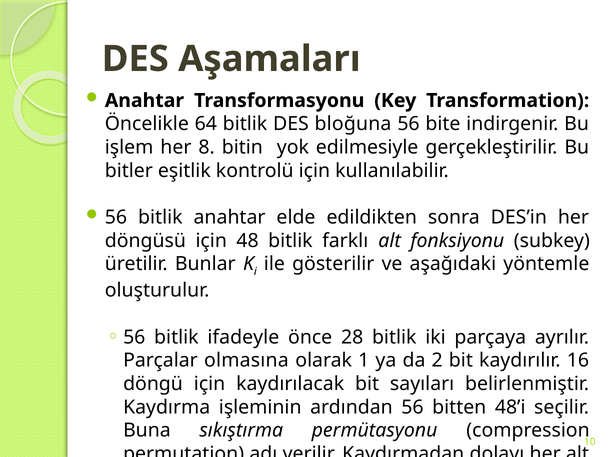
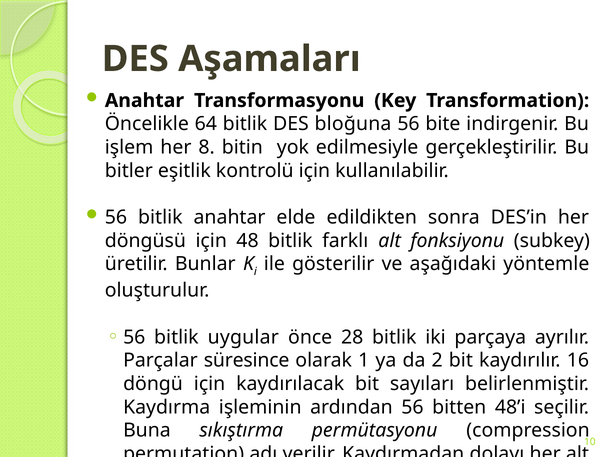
ifadeyle: ifadeyle -> uygular (243, 338)
olmasına: olmasına -> süresince (247, 361)
